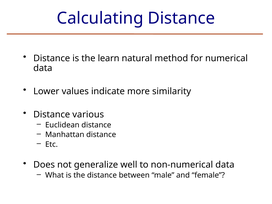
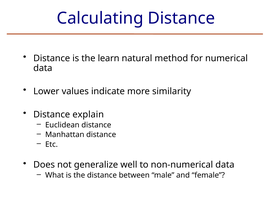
various: various -> explain (88, 115)
